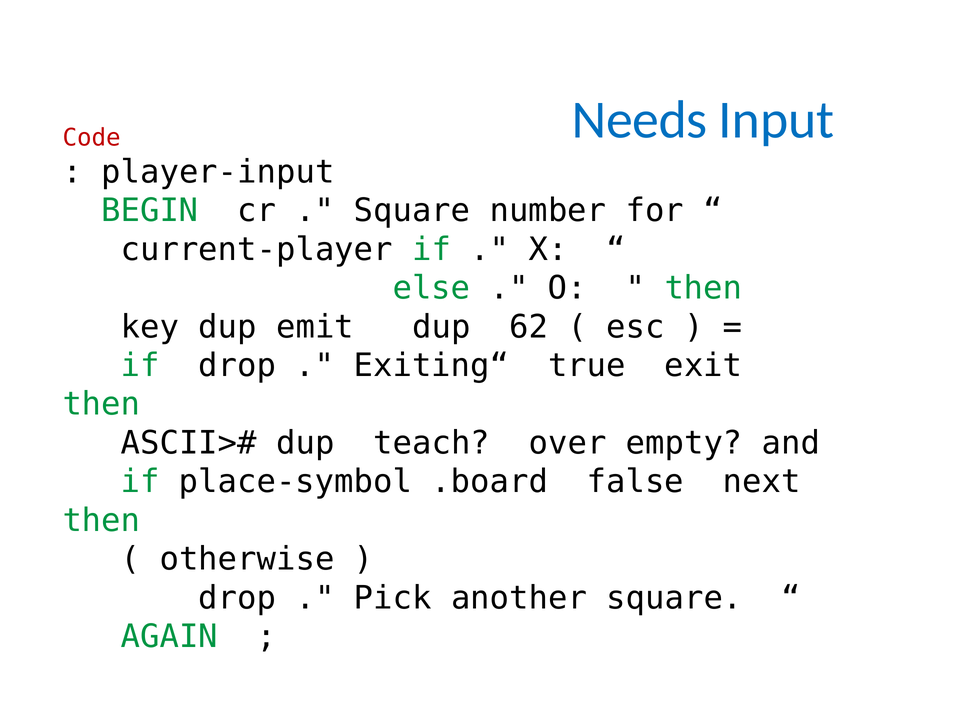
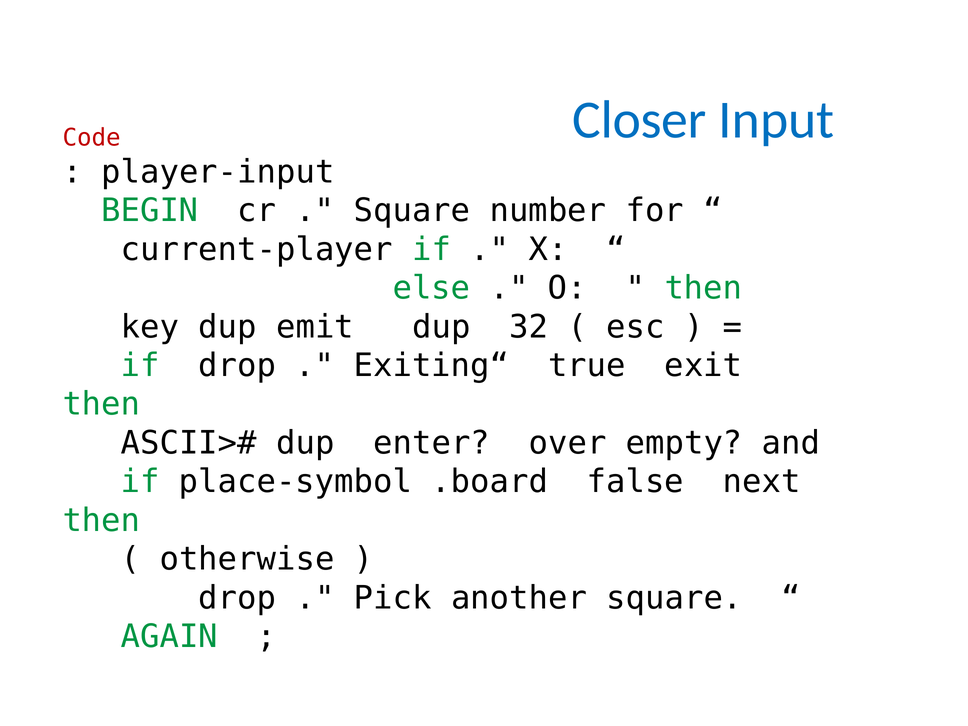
Needs: Needs -> Closer (639, 120)
62: 62 -> 32 (529, 327)
teach: teach -> enter (432, 443)
